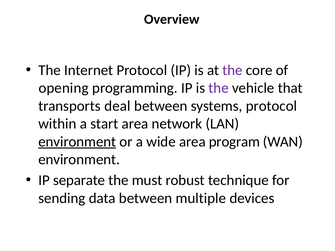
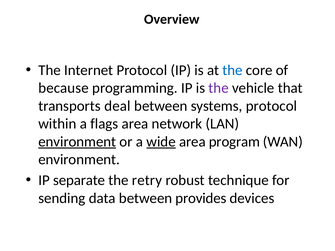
the colour: purple -> blue (233, 70)
opening: opening -> because (64, 88)
start: start -> flags (104, 124)
wide underline: none -> present (161, 142)
must: must -> retry (147, 180)
multiple: multiple -> provides (201, 198)
